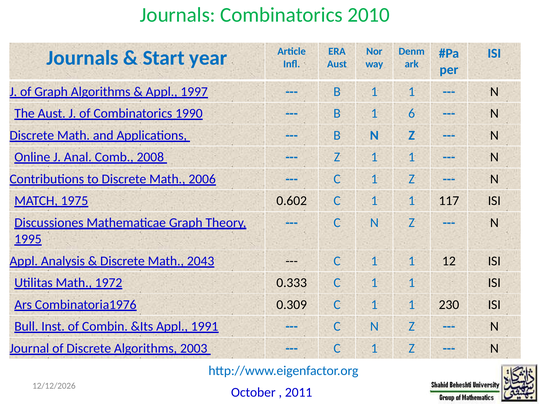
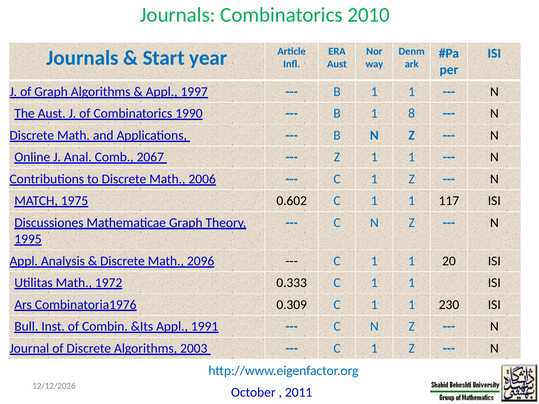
6: 6 -> 8 (412, 113)
2008: 2008 -> 2067 (150, 157)
2043: 2043 -> 2096 (201, 261)
12: 12 -> 20 (449, 261)
